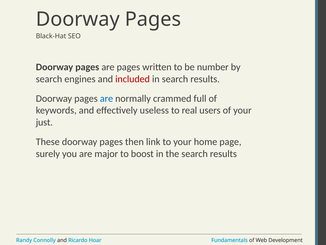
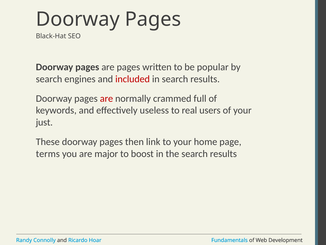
number: number -> popular (213, 67)
are colour: blue -> red (106, 98)
surely: surely -> terms (48, 153)
